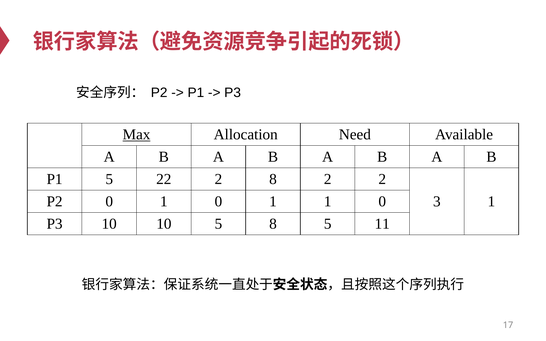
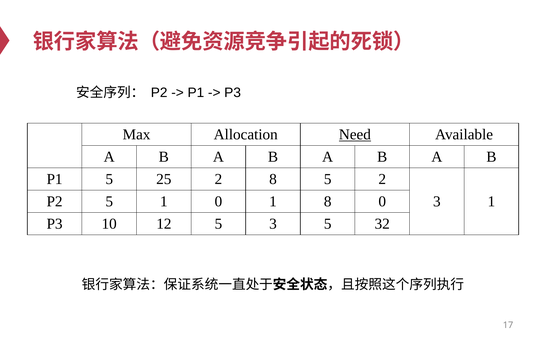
Max underline: present -> none (136, 135)
Need underline: none -> present (355, 135)
22: 22 -> 25 (164, 179)
8 2: 2 -> 5 (328, 179)
P2 0: 0 -> 5 (109, 202)
1 1: 1 -> 8 (328, 202)
10 10: 10 -> 12 (164, 224)
5 8: 8 -> 3 (273, 224)
11: 11 -> 32 (382, 224)
